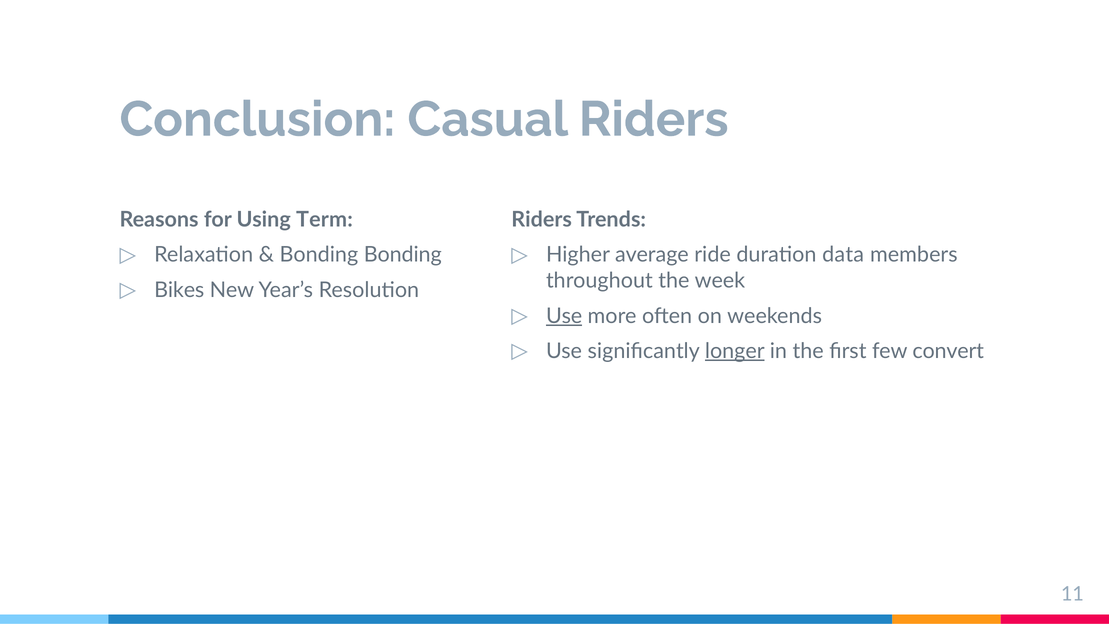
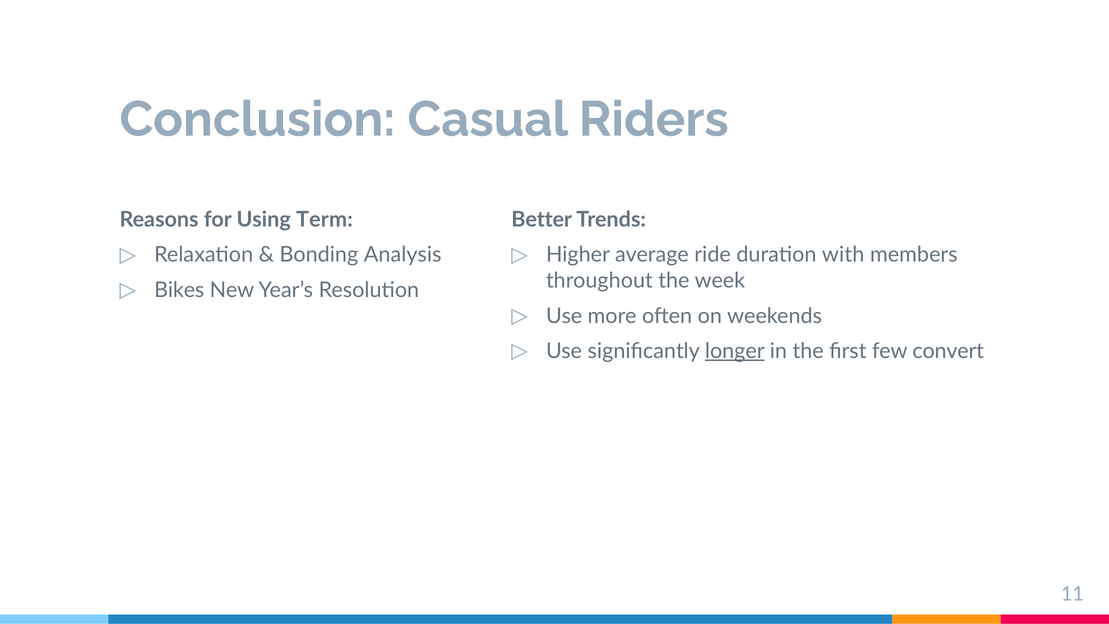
Riders: Riders -> Better (542, 220)
Bonding Bonding: Bonding -> Analysis (403, 255)
data: data -> with (843, 255)
Use underline: present -> none (564, 316)
